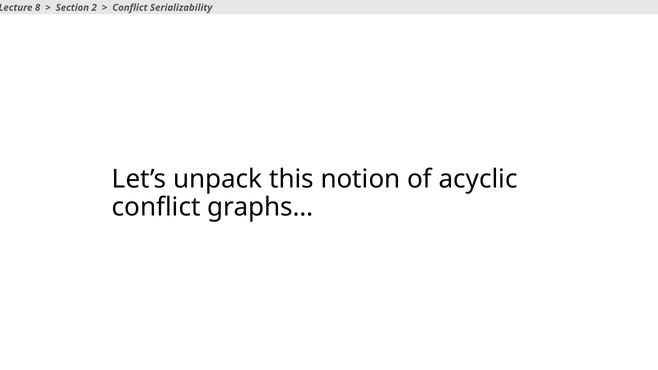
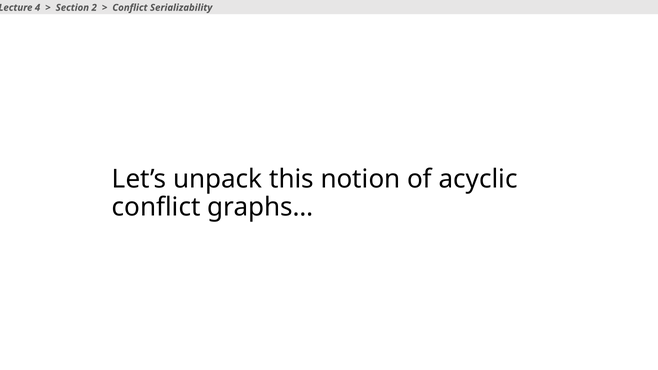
8: 8 -> 4 (38, 8)
